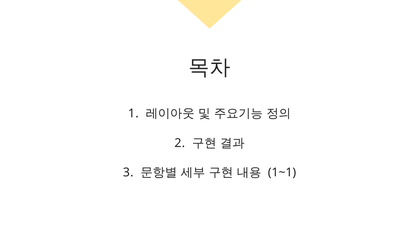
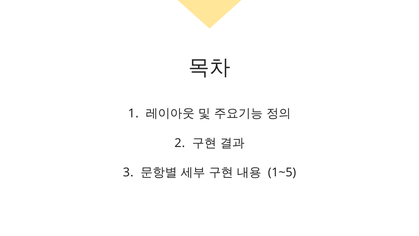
1~1: 1~1 -> 1~5 (282, 172)
